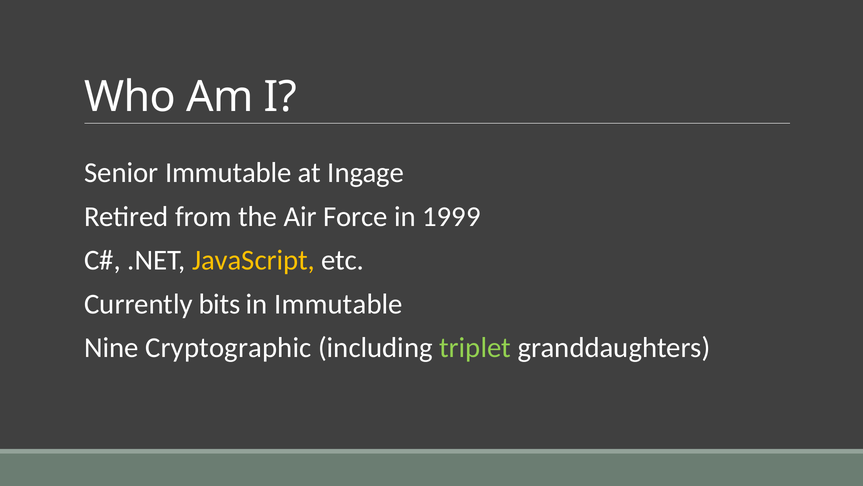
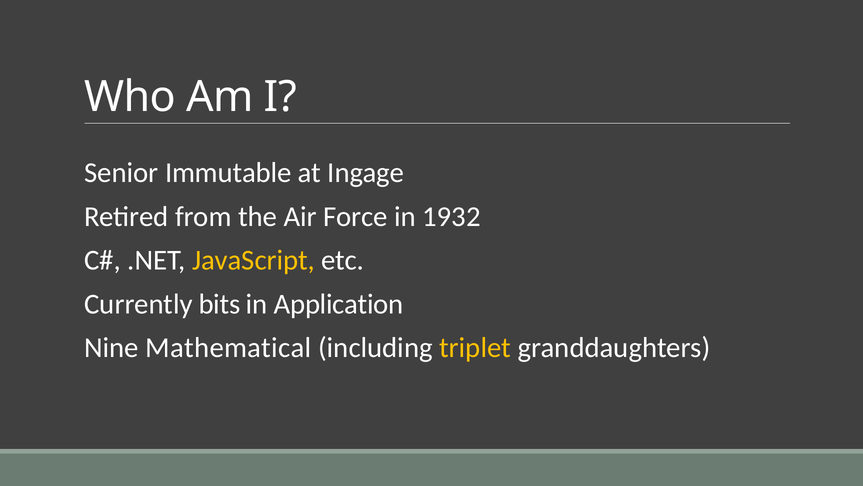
1999: 1999 -> 1932 (451, 216)
in Immutable: Immutable -> Application (339, 304)
Cryptographic: Cryptographic -> Mathematical (228, 347)
triplet colour: light green -> yellow (475, 347)
